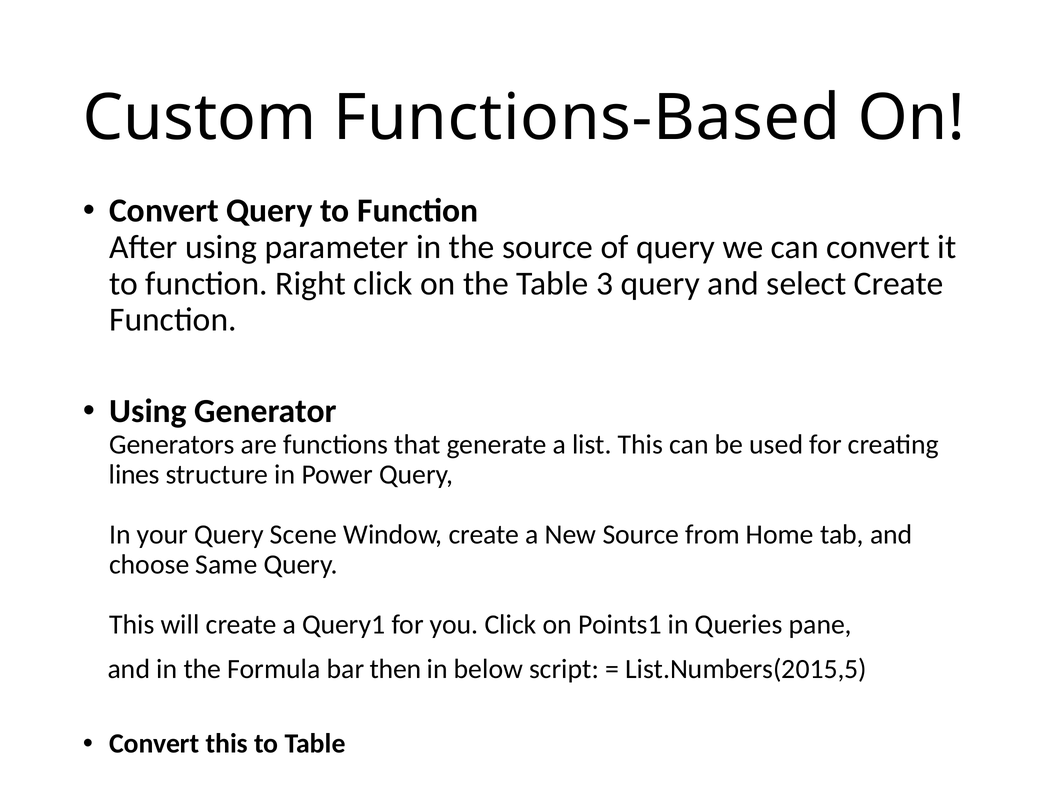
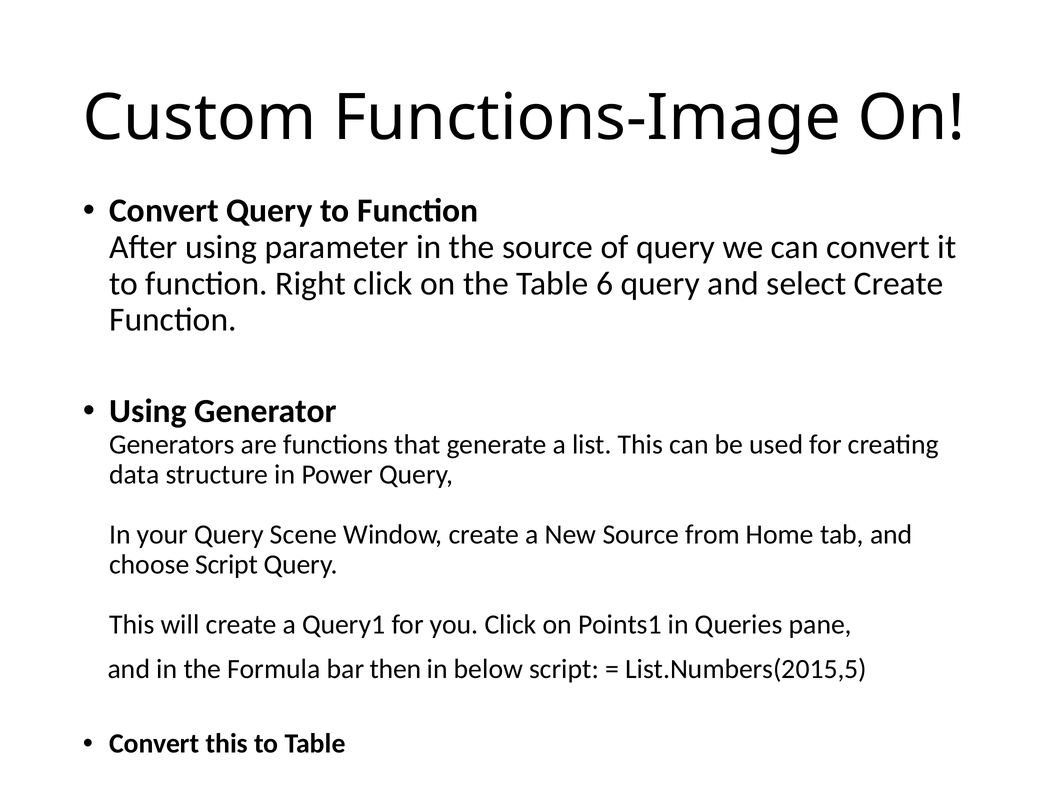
Functions-Based: Functions-Based -> Functions-Image (587, 118)
3: 3 -> 6 (605, 283)
lines: lines -> data (134, 474)
choose Same: Same -> Script (227, 564)
